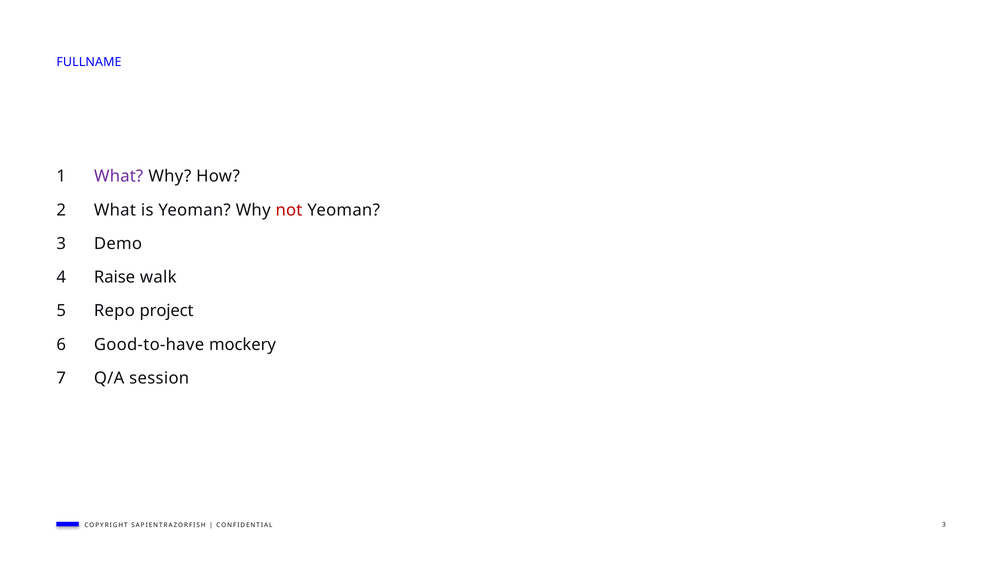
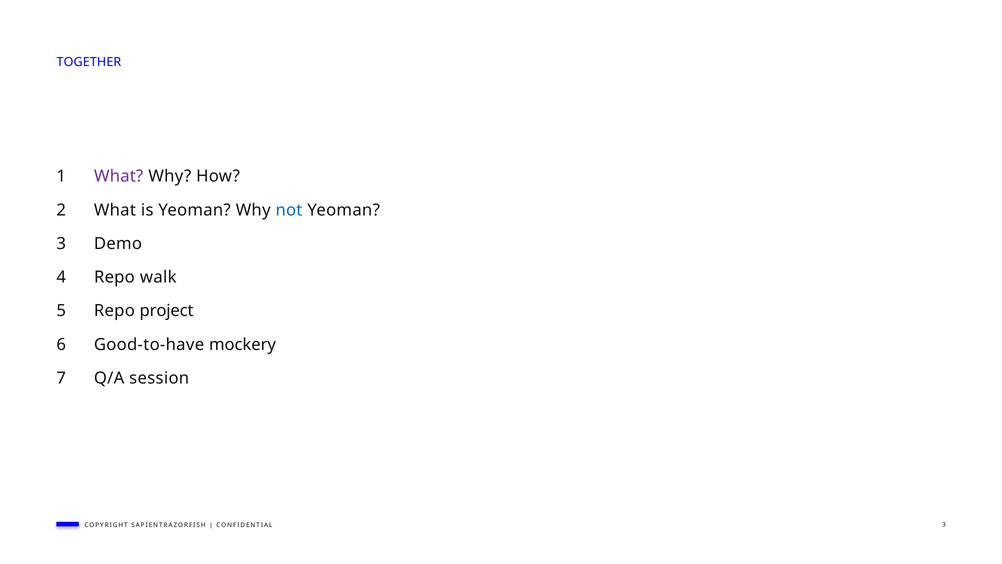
FULLNAME: FULLNAME -> TOGETHER (89, 62)
not colour: red -> blue (289, 210)
Raise: Raise -> Repo (114, 277)
